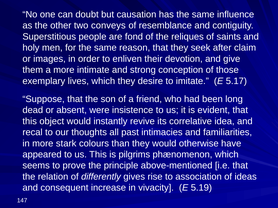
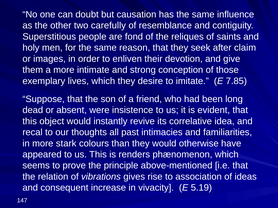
conveys: conveys -> carefully (108, 26)
5.17: 5.17 -> 7.85 (236, 81)
pilgrims: pilgrims -> renders (134, 155)
differently: differently -> vibrations (101, 177)
